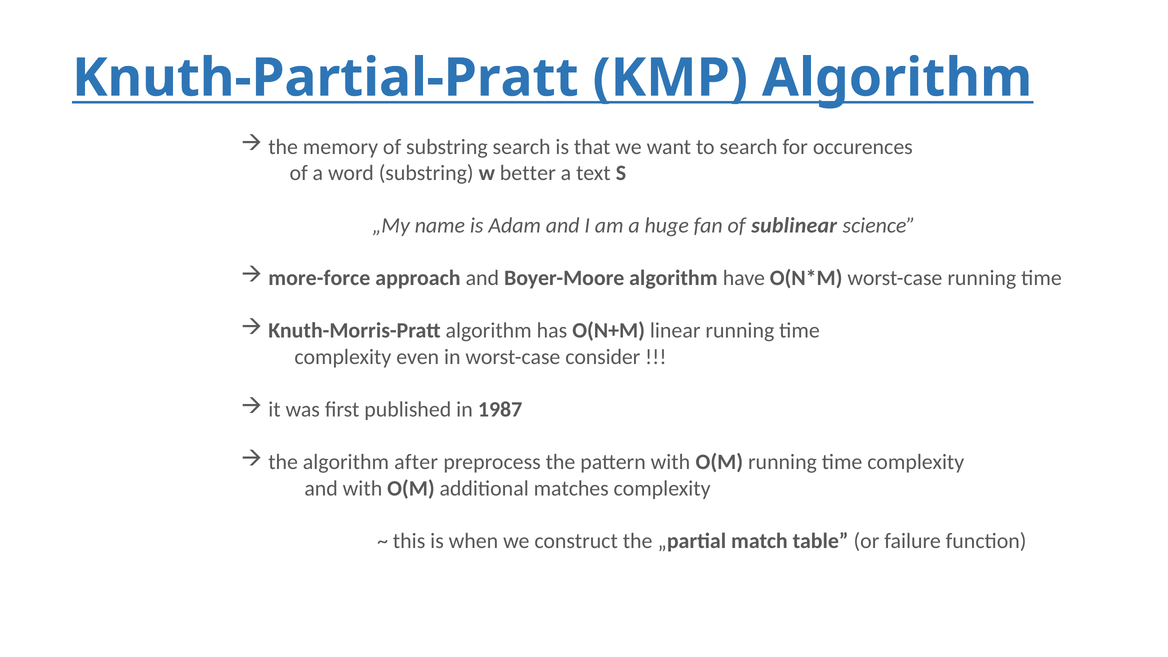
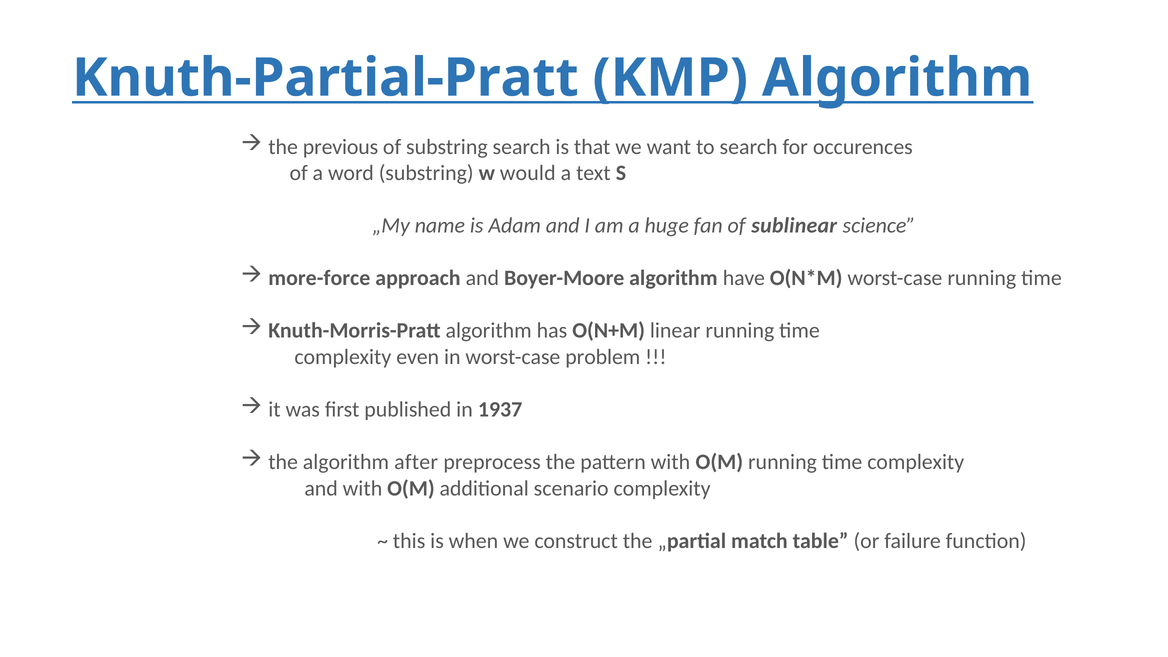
memory: memory -> previous (341, 147)
better: better -> would (528, 173)
consider: consider -> problem (603, 357)
1987: 1987 -> 1937 (500, 410)
matches: matches -> scenario (571, 488)
